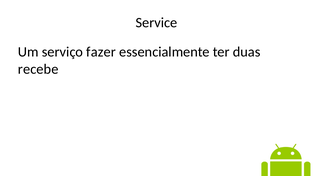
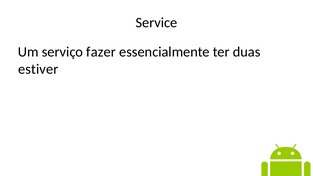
recebe: recebe -> estiver (38, 69)
